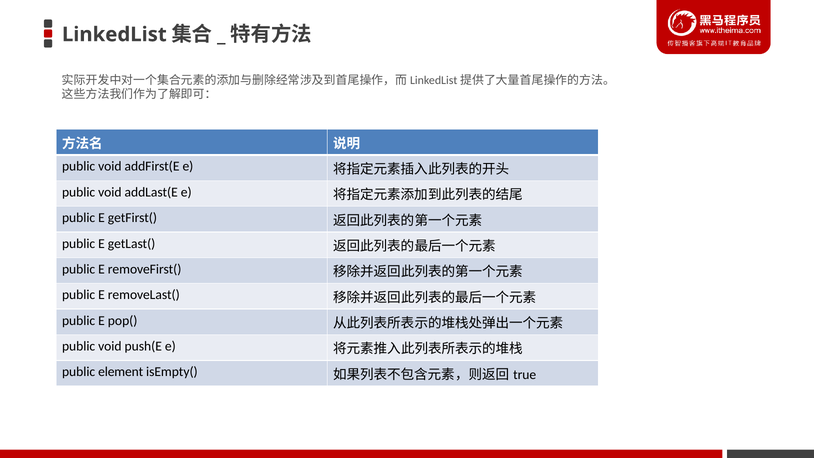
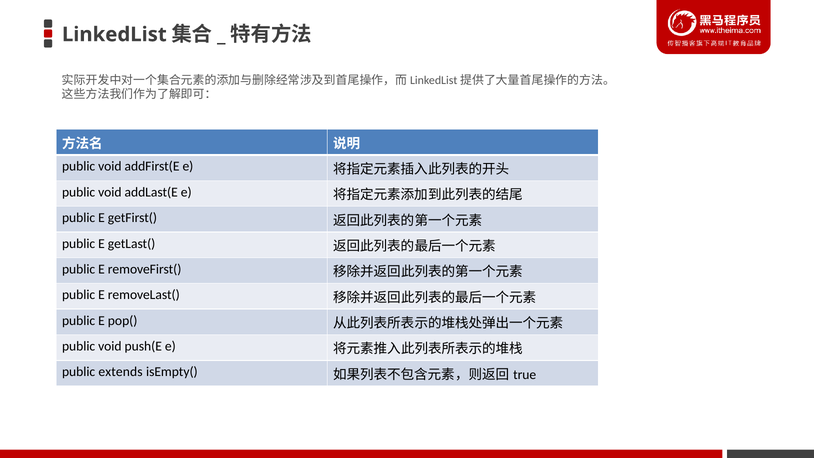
element: element -> extends (121, 372)
